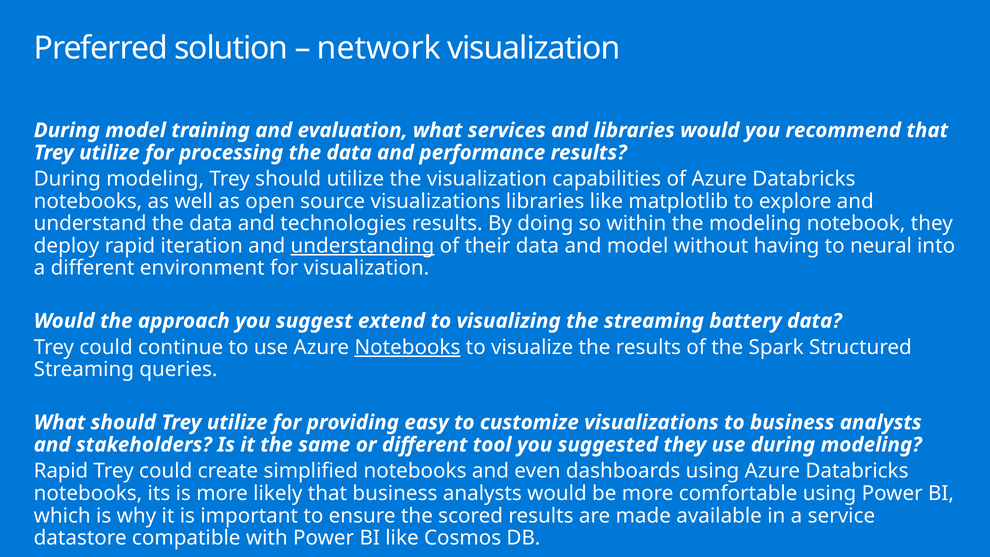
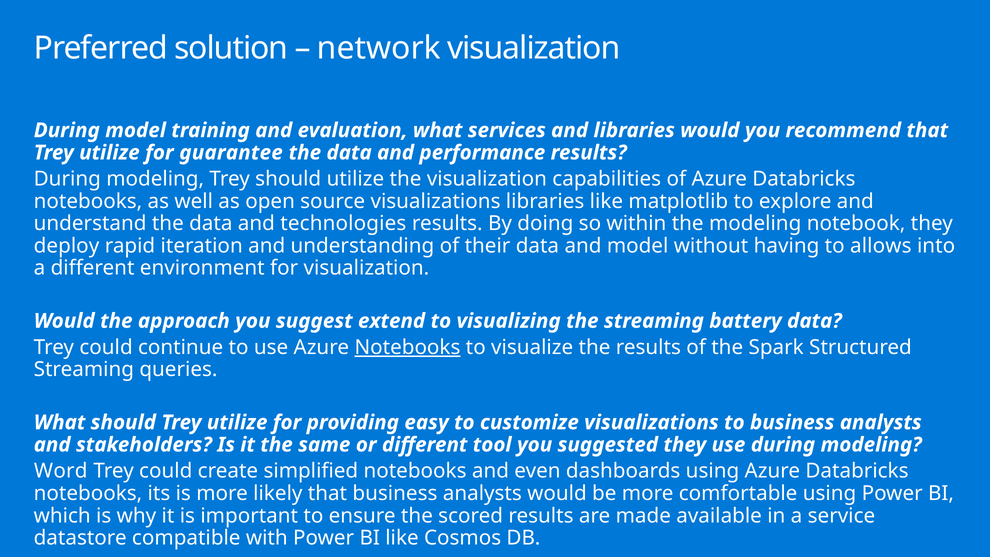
processing: processing -> guarantee (231, 153)
understanding underline: present -> none (362, 246)
neural: neural -> allows (881, 246)
Rapid: Rapid -> Word (61, 471)
